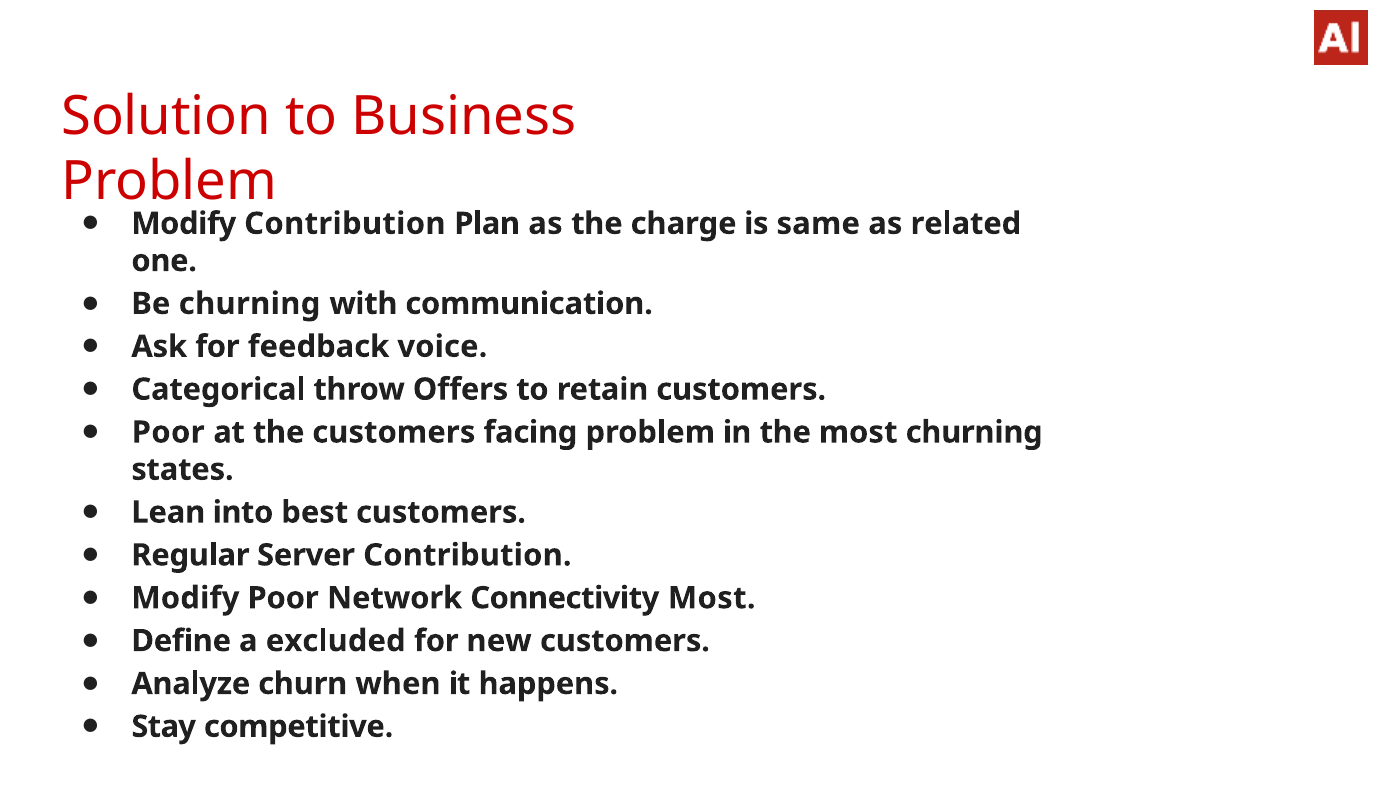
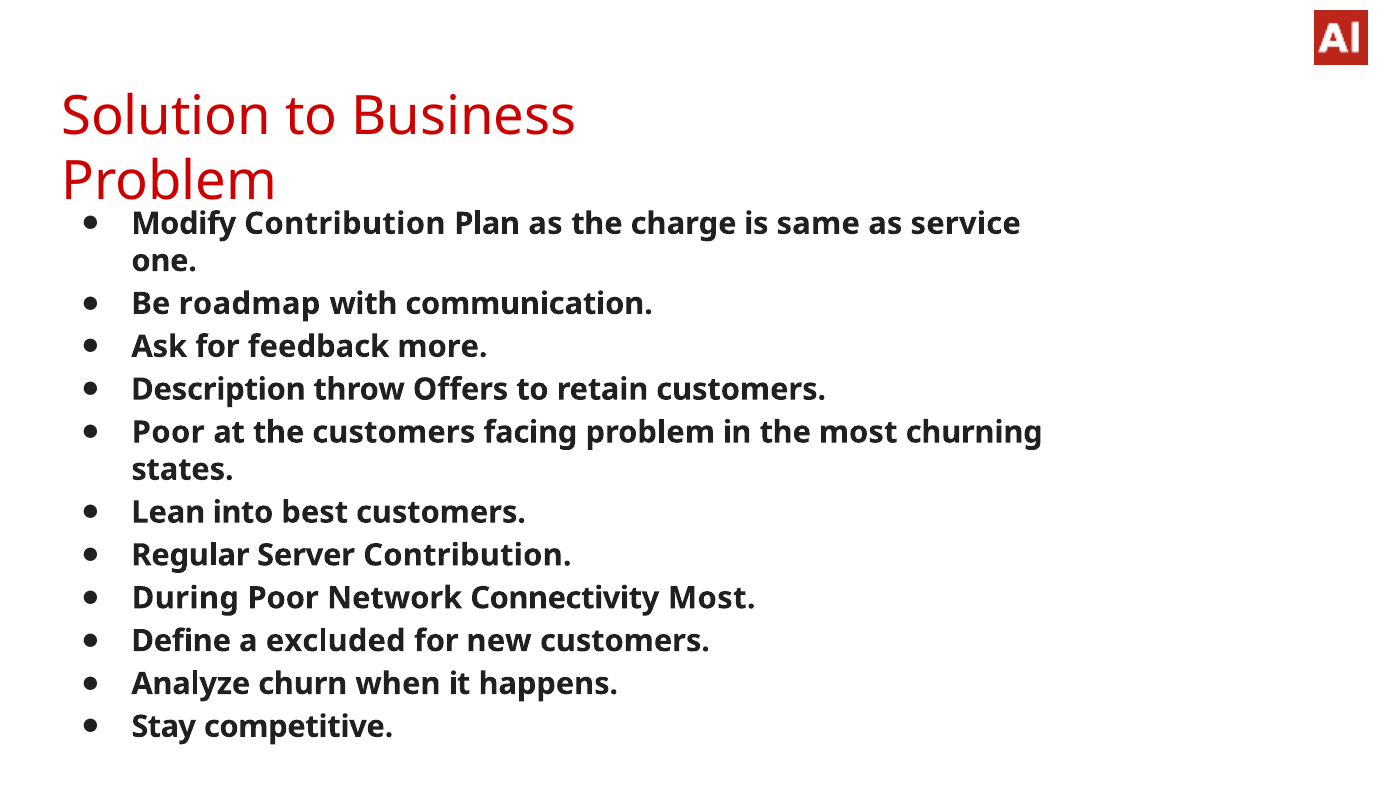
related: related -> service (966, 224)
Be churning: churning -> roadmap (250, 304)
voice: voice -> more (442, 346)
Categorical: Categorical -> Description (218, 389)
Modify: Modify -> During (185, 598)
